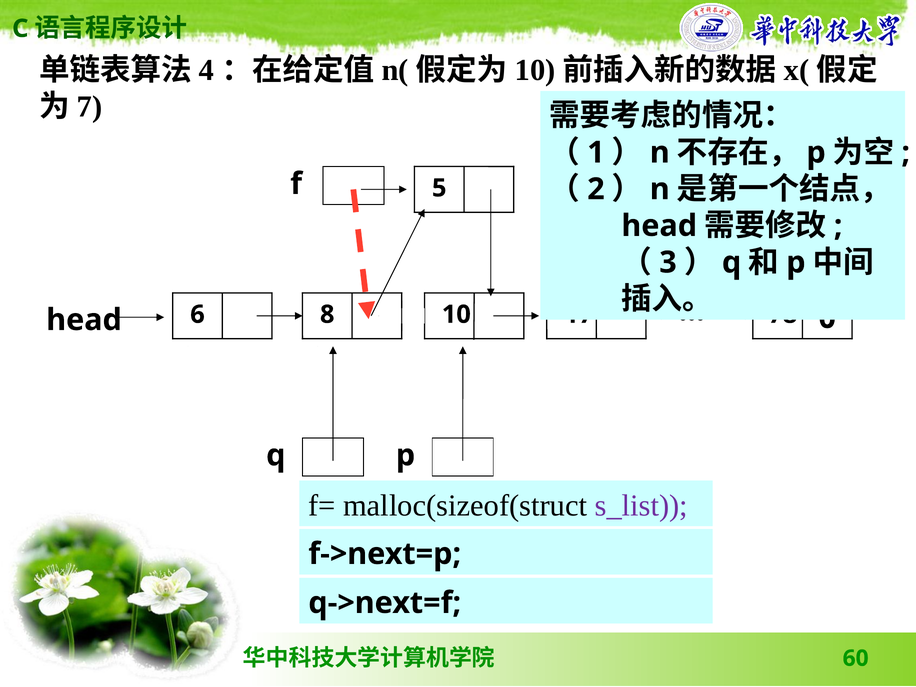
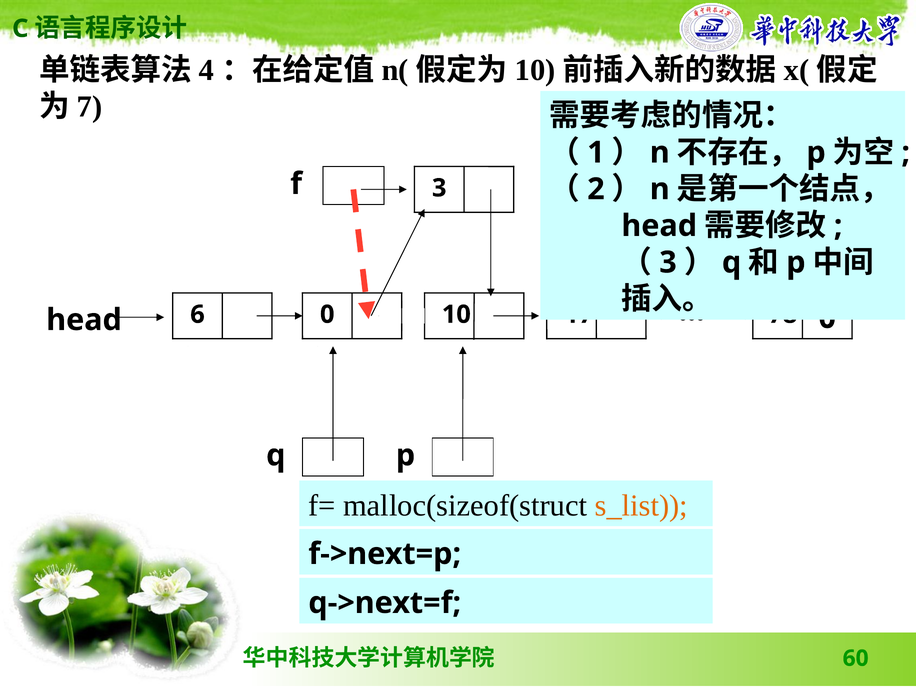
f 5: 5 -> 3 (439, 188)
6 8: 8 -> 0 (327, 314)
s_list colour: purple -> orange (641, 506)
